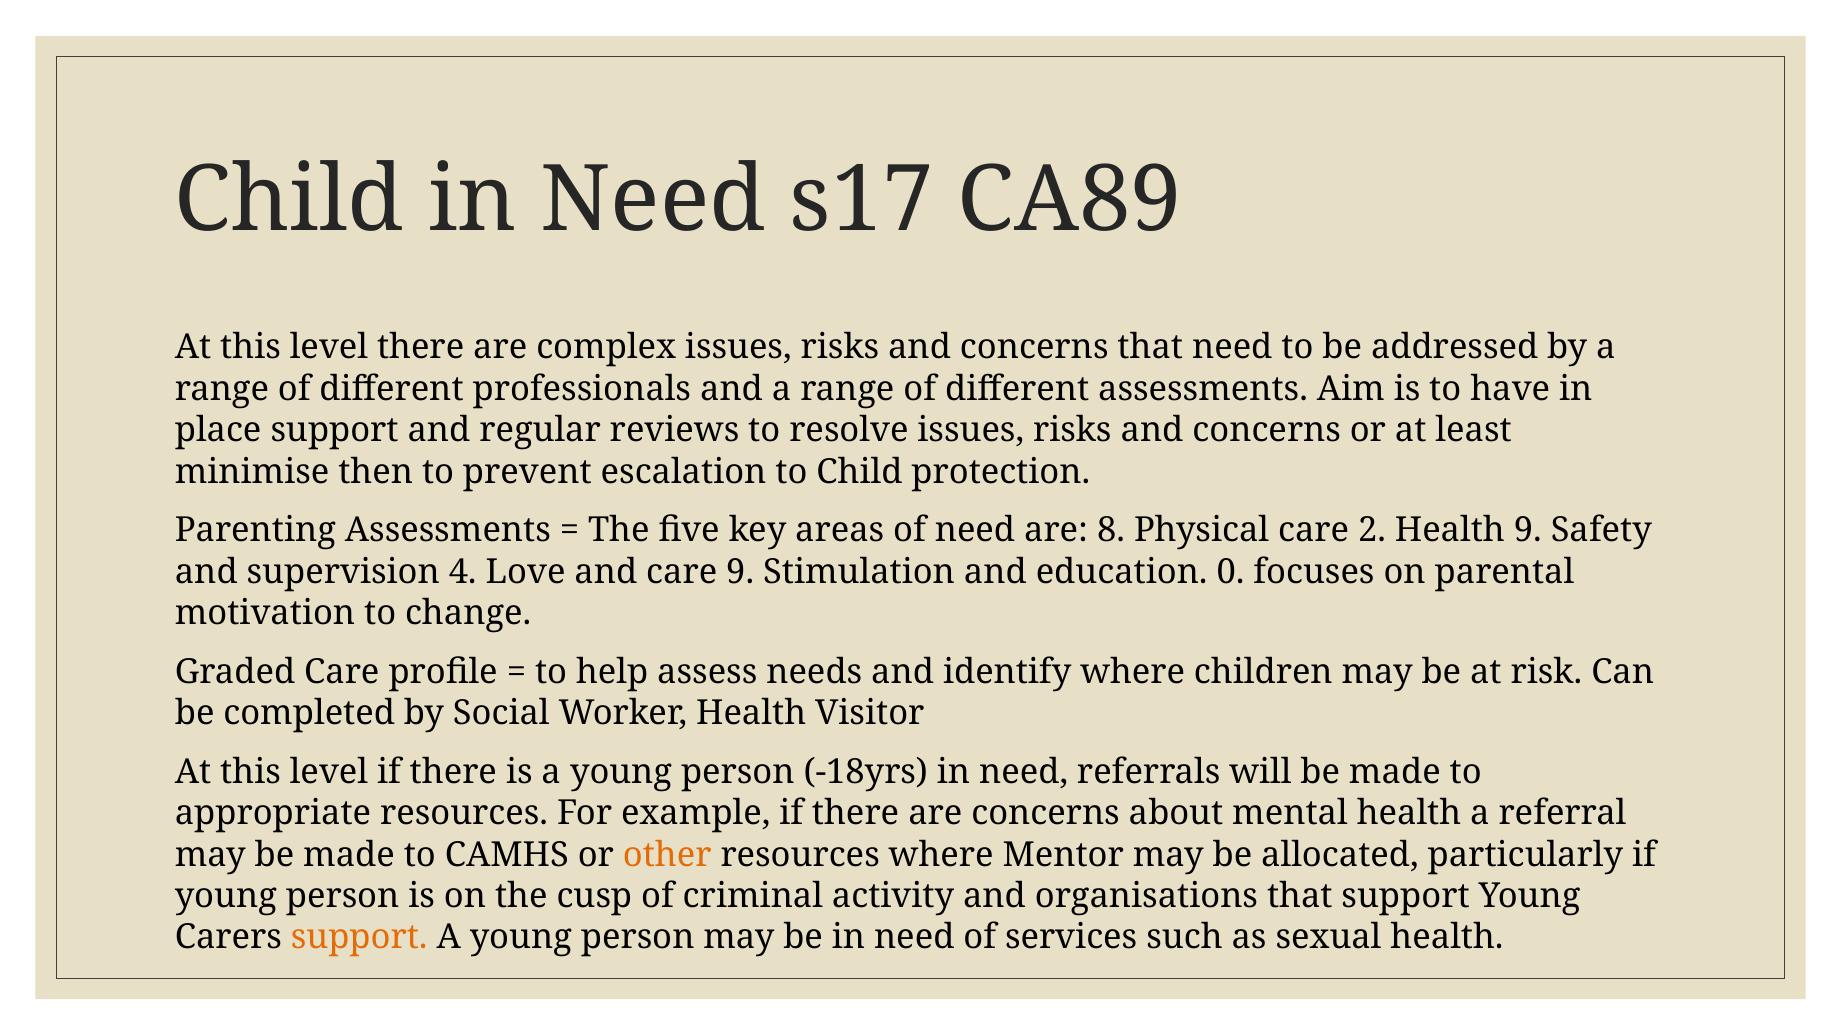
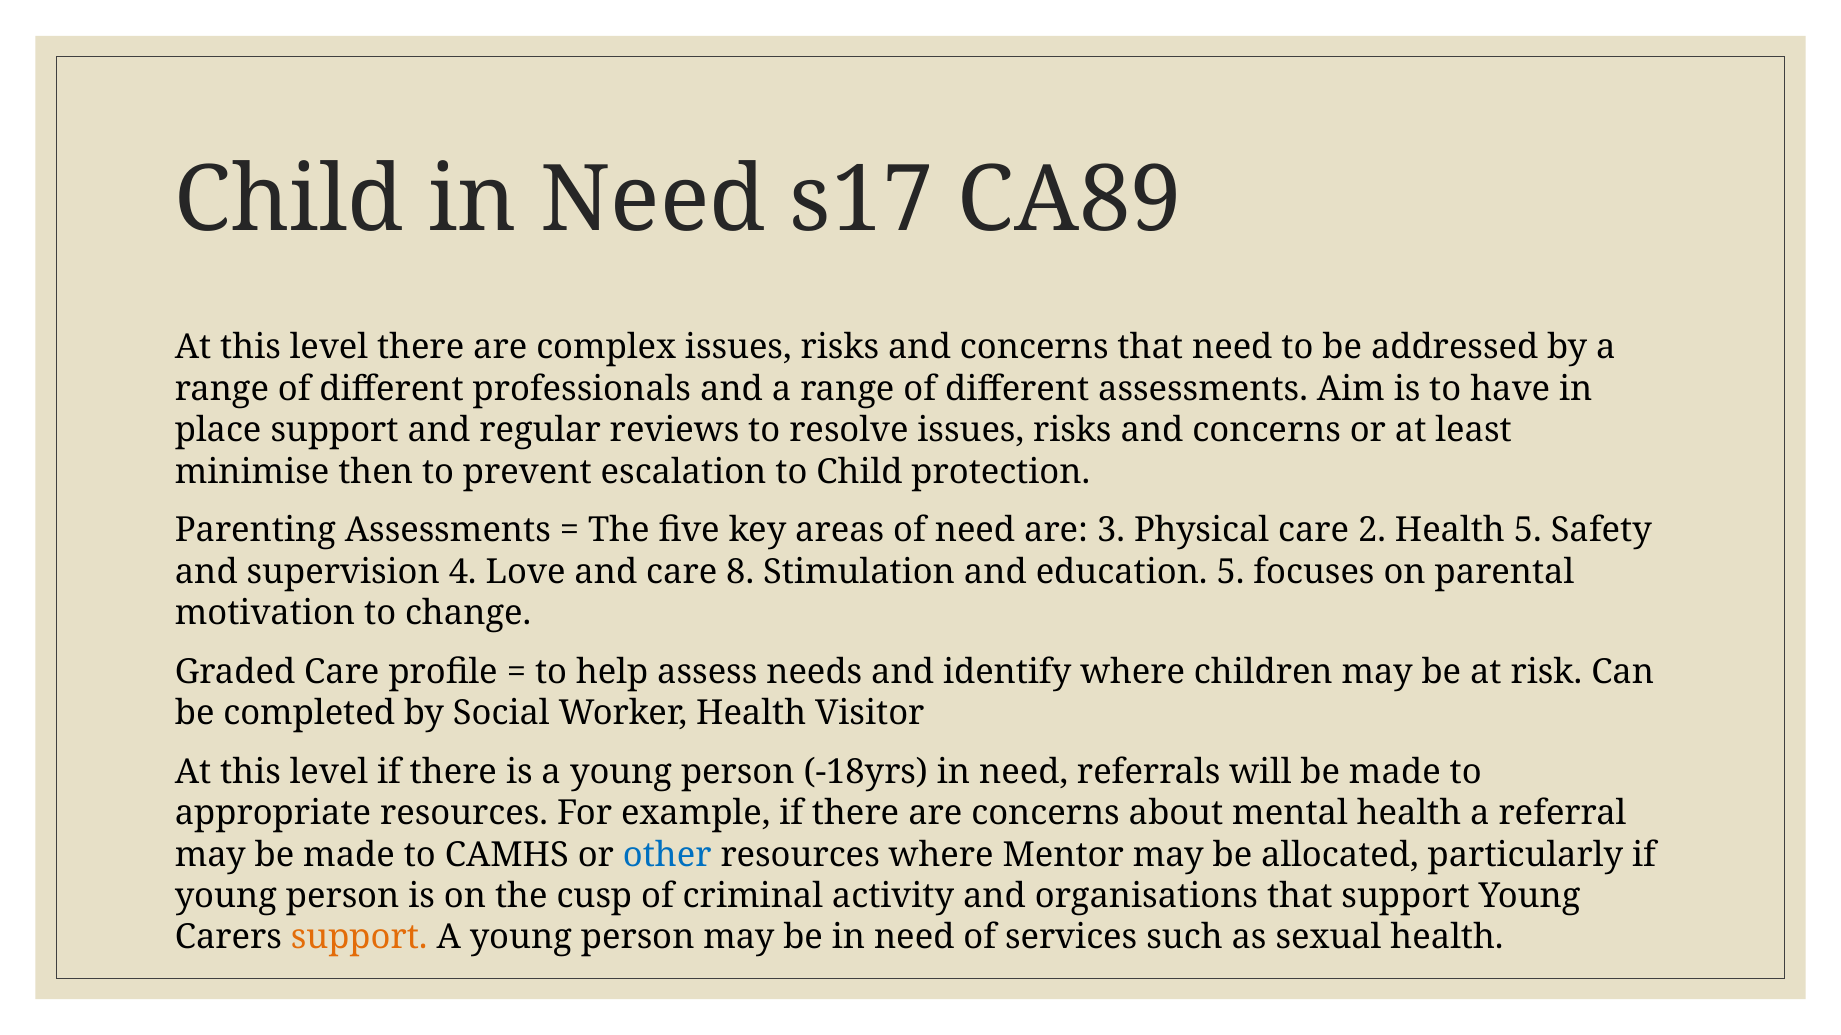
8: 8 -> 3 (1111, 531)
Health 9: 9 -> 5 (1528, 531)
care 9: 9 -> 8 (740, 572)
education 0: 0 -> 5 (1231, 572)
other colour: orange -> blue (667, 855)
